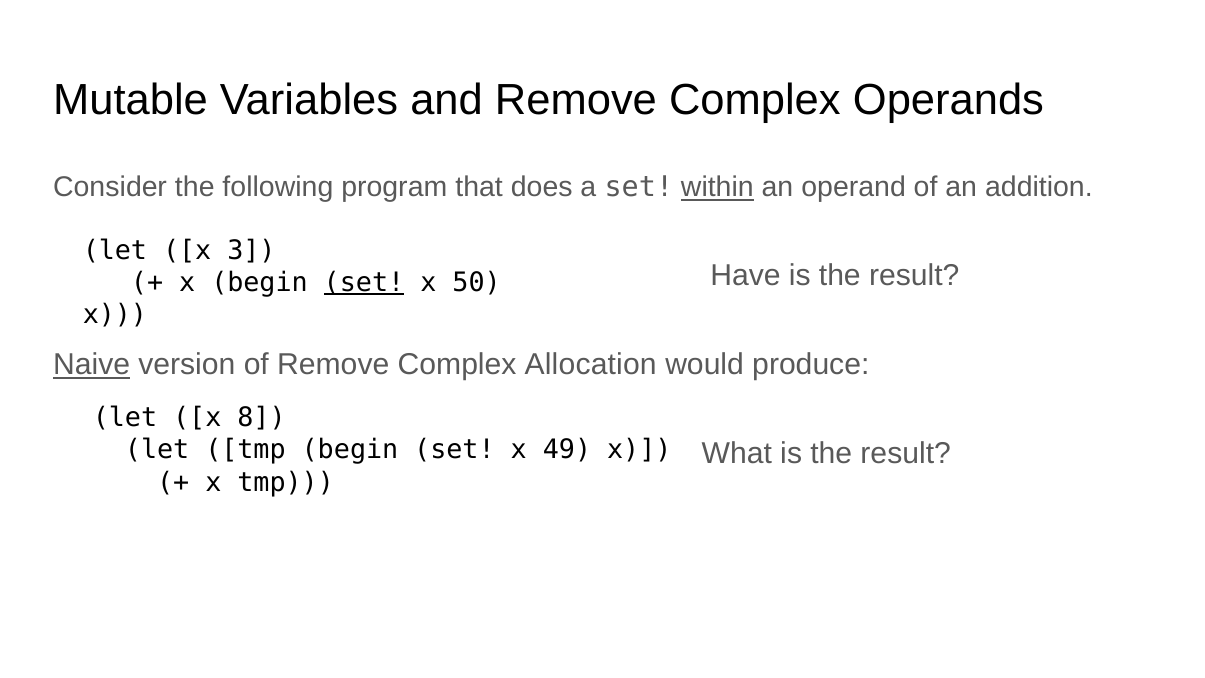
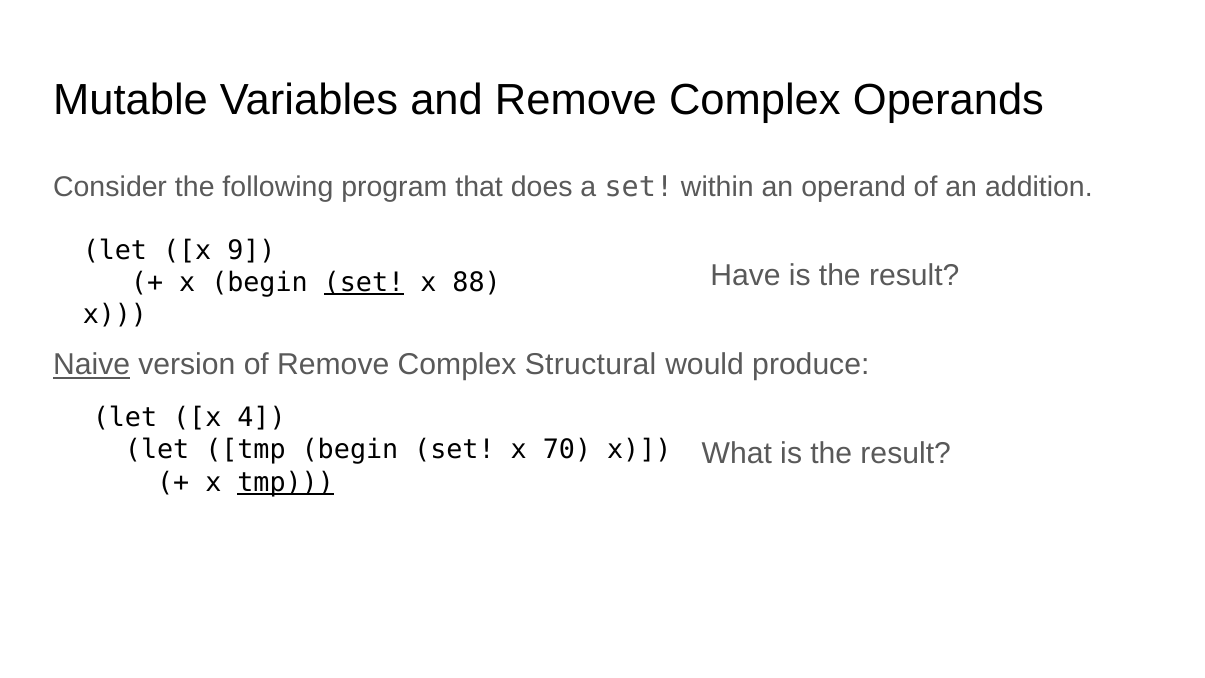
within underline: present -> none (717, 187)
3: 3 -> 9 (251, 250)
50: 50 -> 88 (477, 283)
Allocation: Allocation -> Structural (591, 365)
8: 8 -> 4 (262, 418)
49: 49 -> 70 (567, 450)
tmp underline: none -> present (286, 482)
